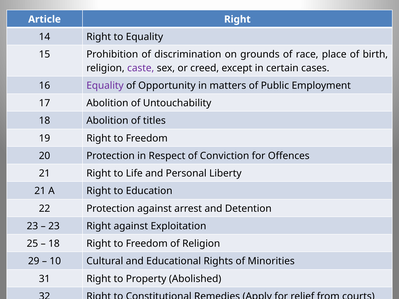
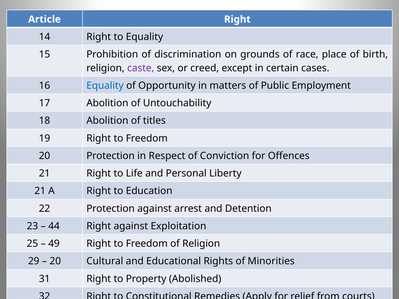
Equality colour: purple -> blue (105, 86)
23: 23 -> 44 (54, 226)
18: 18 -> 49 (54, 244)
10: 10 -> 20 (55, 261)
